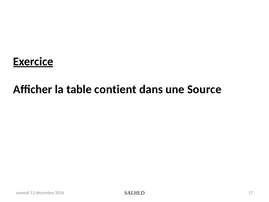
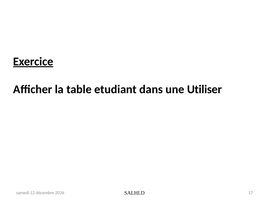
contient: contient -> etudiant (116, 89)
Source: Source -> Utiliser (204, 89)
